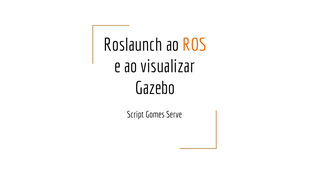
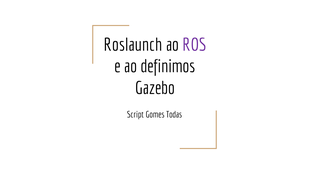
ROS colour: orange -> purple (194, 45)
visualizar: visualizar -> definimos (168, 66)
Serve: Serve -> Todas (174, 114)
